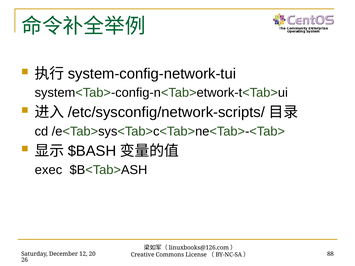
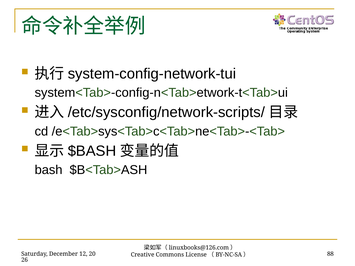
exec: exec -> bash (49, 170)
